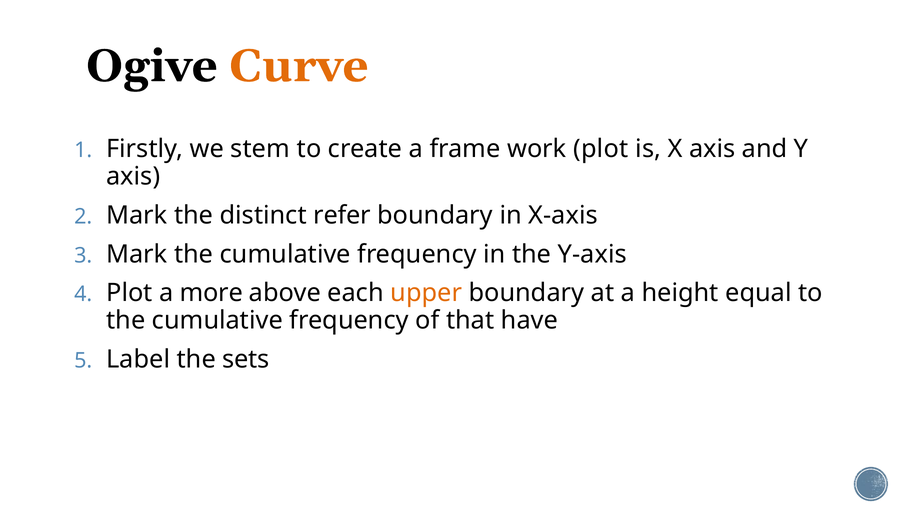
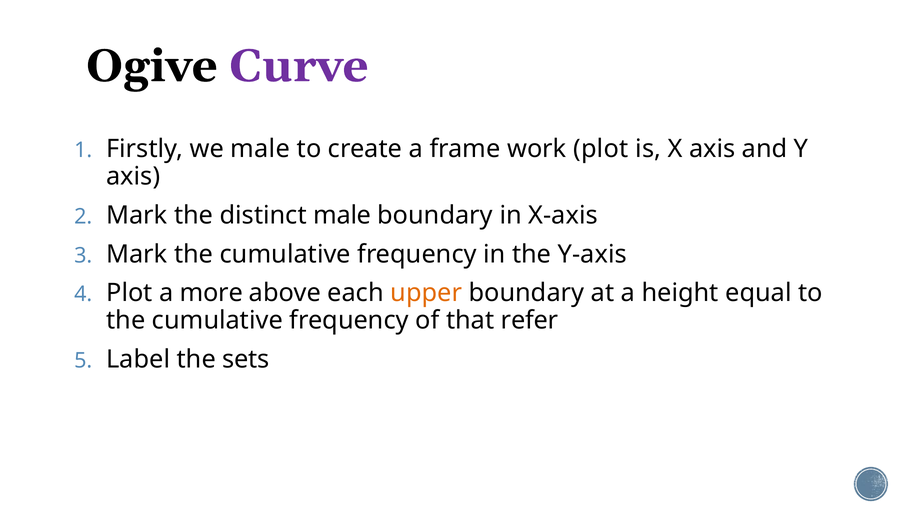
Curve colour: orange -> purple (299, 66)
we stem: stem -> male (260, 149)
distinct refer: refer -> male (342, 215)
have: have -> refer (530, 320)
